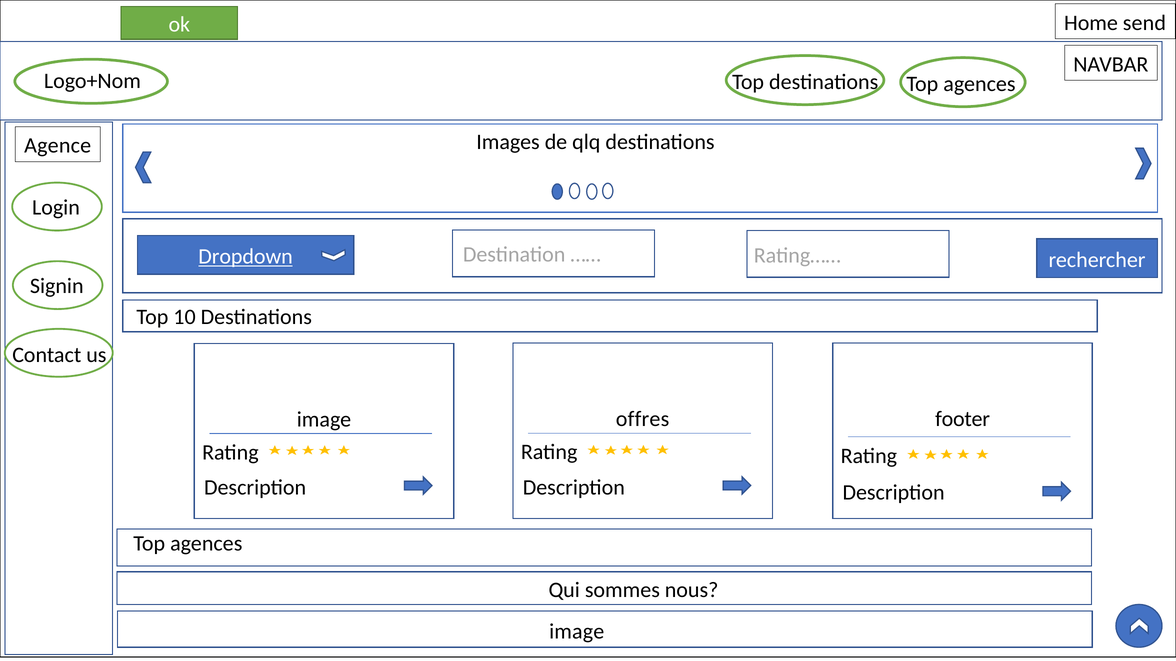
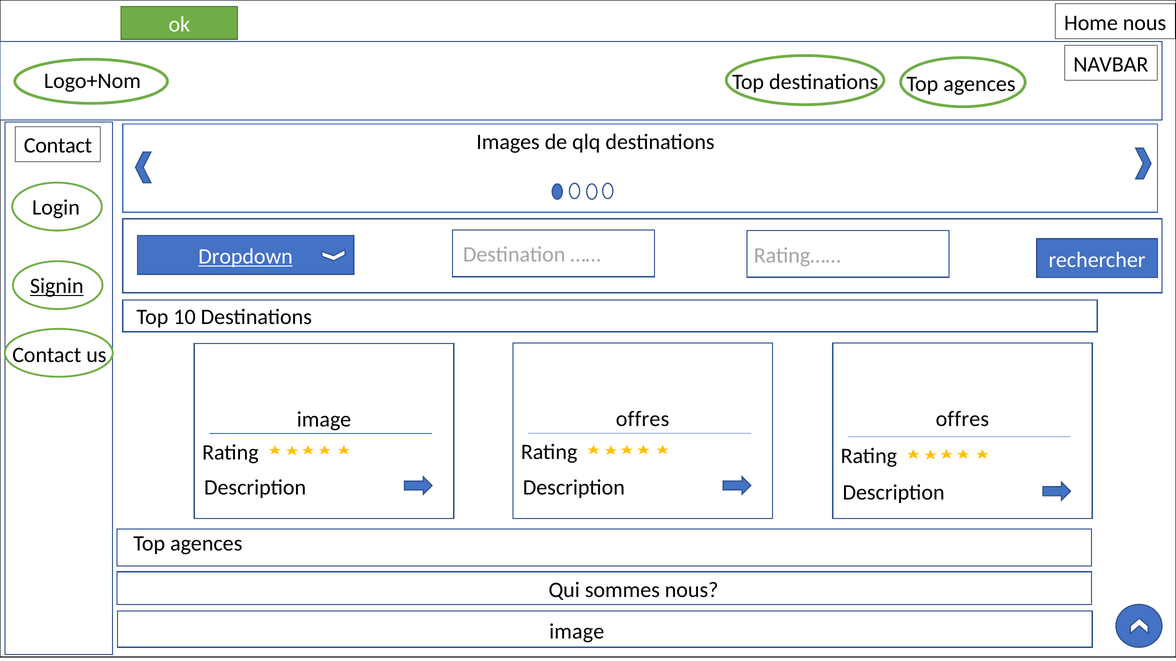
Home send: send -> nous (1144, 23)
Agence: Agence -> Contact (58, 146)
Signin underline: none -> present (57, 286)
footer: footer -> offres (962, 419)
